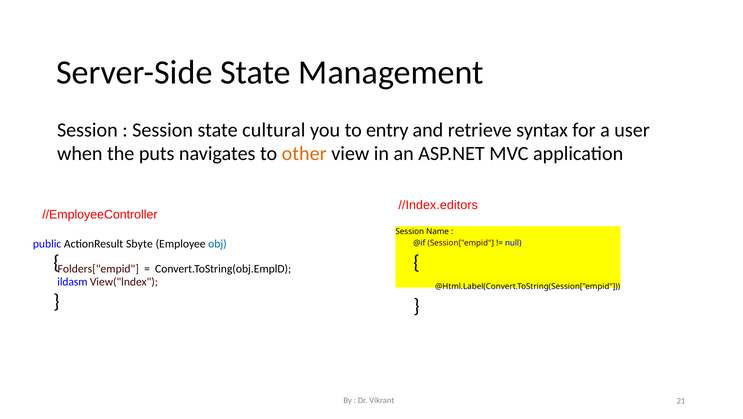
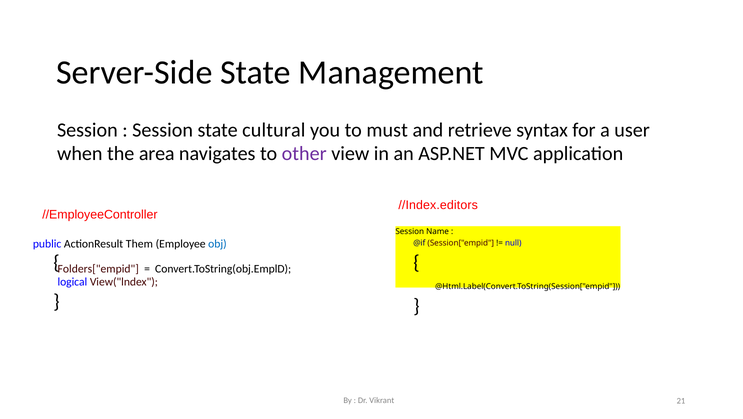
entry: entry -> must (387, 130)
puts: puts -> area (157, 153)
other colour: orange -> purple (304, 153)
Sbyte: Sbyte -> Them (139, 244)
ildasm: ildasm -> logical (72, 282)
